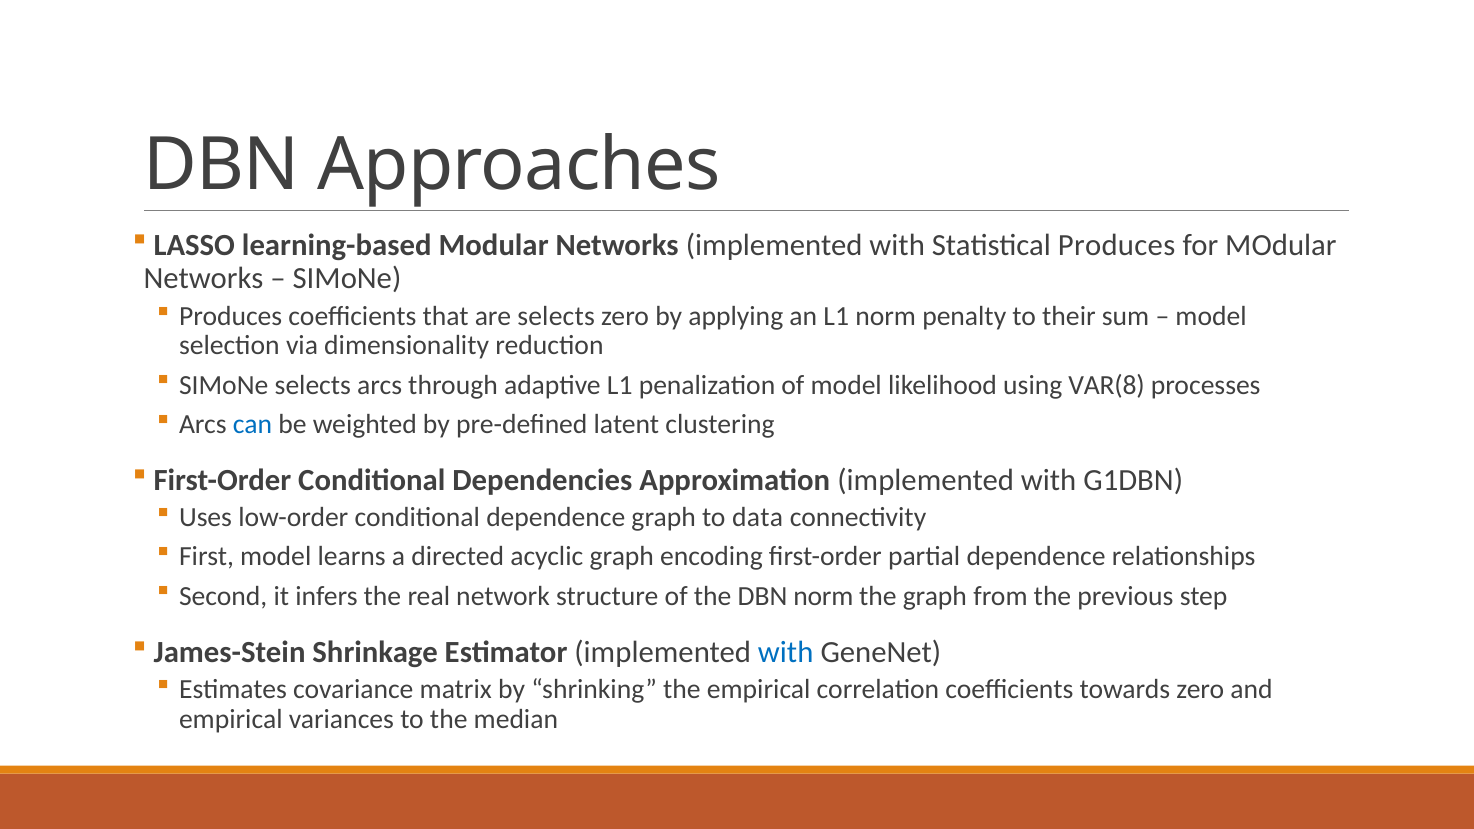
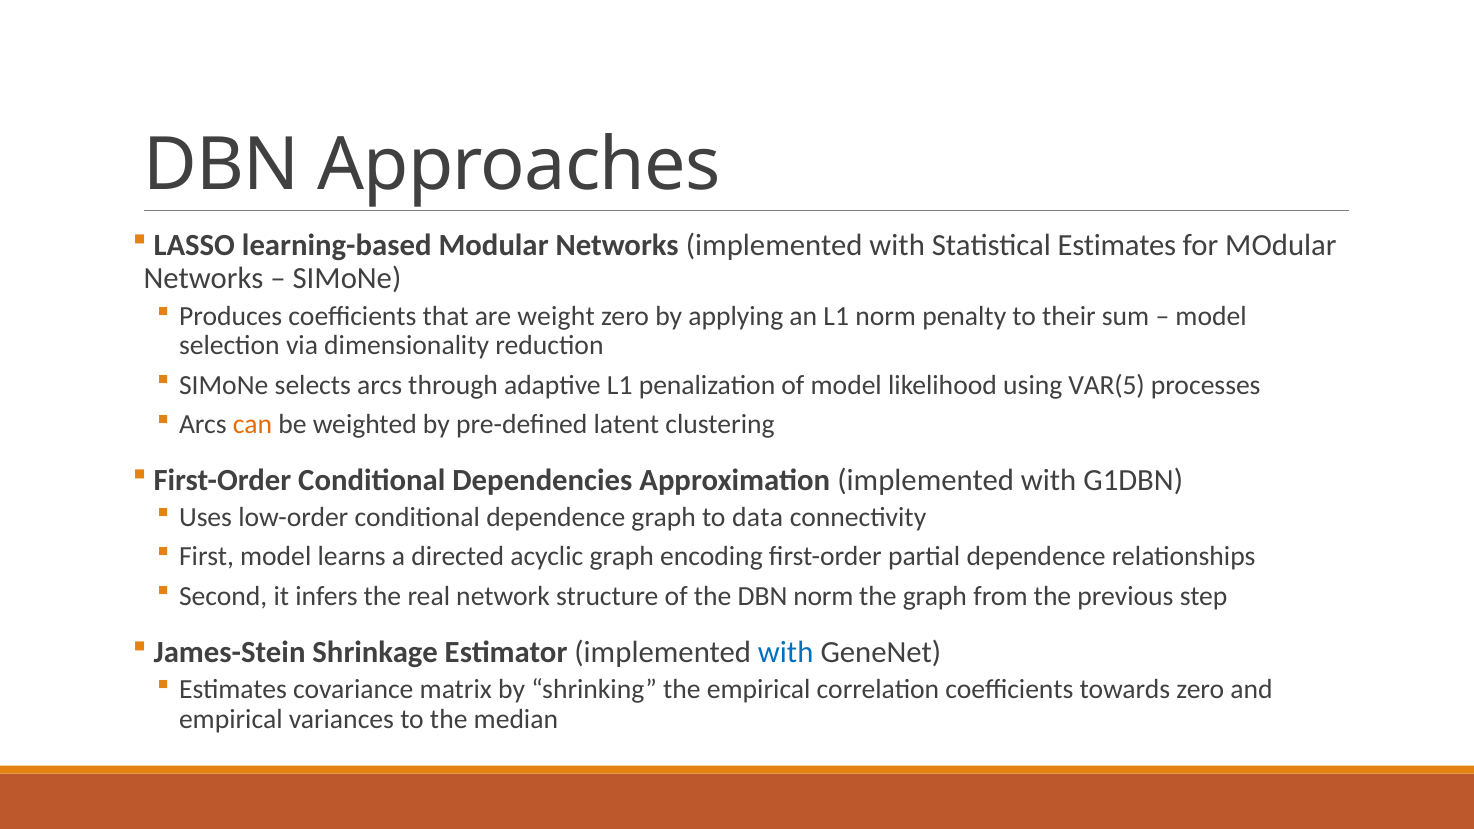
Statistical Produces: Produces -> Estimates (1117, 245)
are selects: selects -> weight (556, 316)
VAR(8: VAR(8 -> VAR(5 (1107, 385)
can colour: blue -> orange (252, 424)
